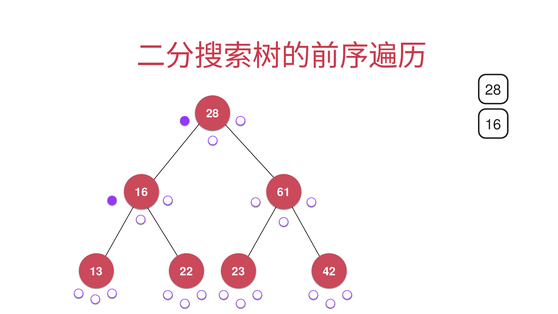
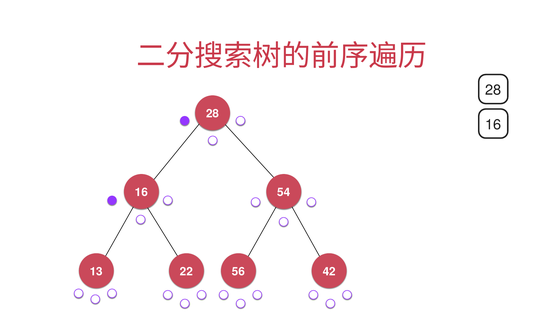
61: 61 -> 54 (284, 192)
23: 23 -> 56 (238, 271)
